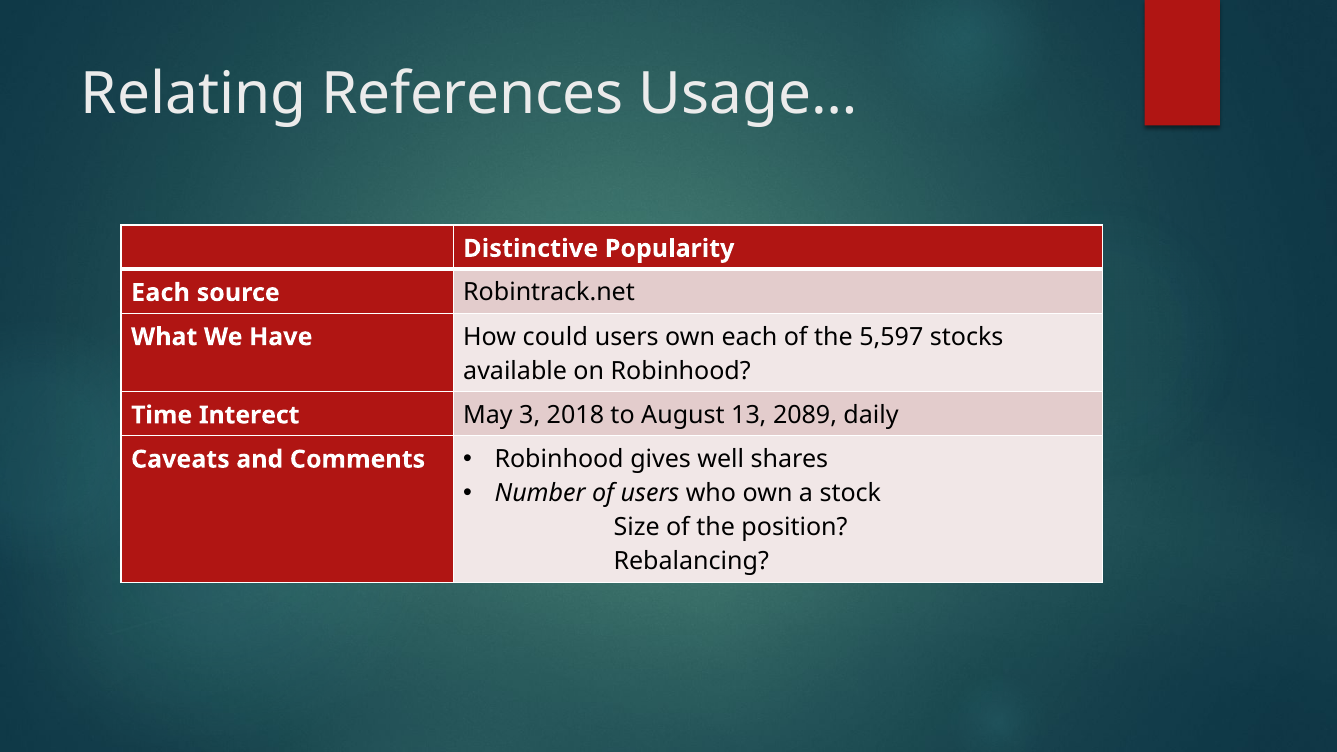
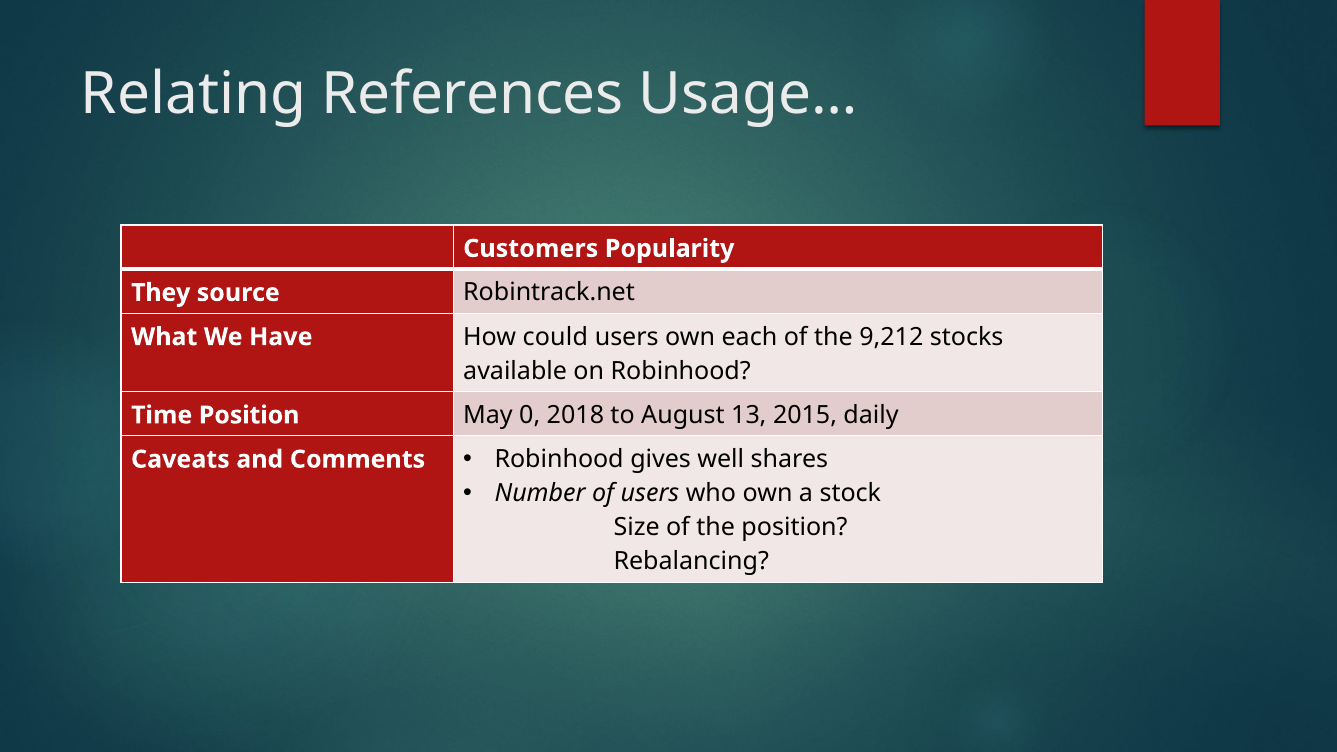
Distinctive: Distinctive -> Customers (531, 249)
Each: Each -> They (161, 293)
5,597: 5,597 -> 9,212 (891, 337)
Time Interect: Interect -> Position (249, 415)
3: 3 -> 0 (530, 415)
2089: 2089 -> 2015 (805, 415)
